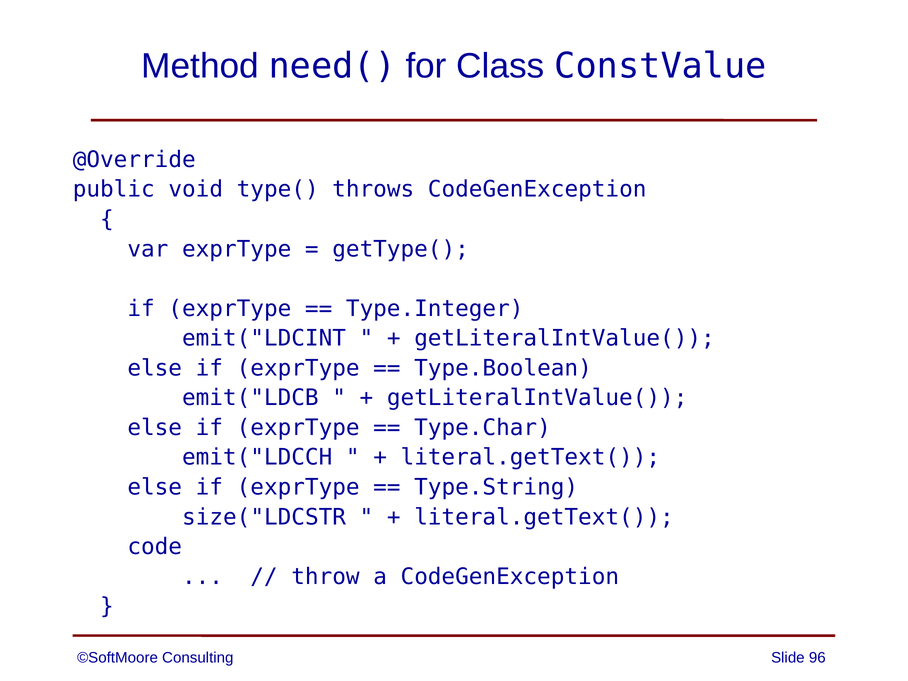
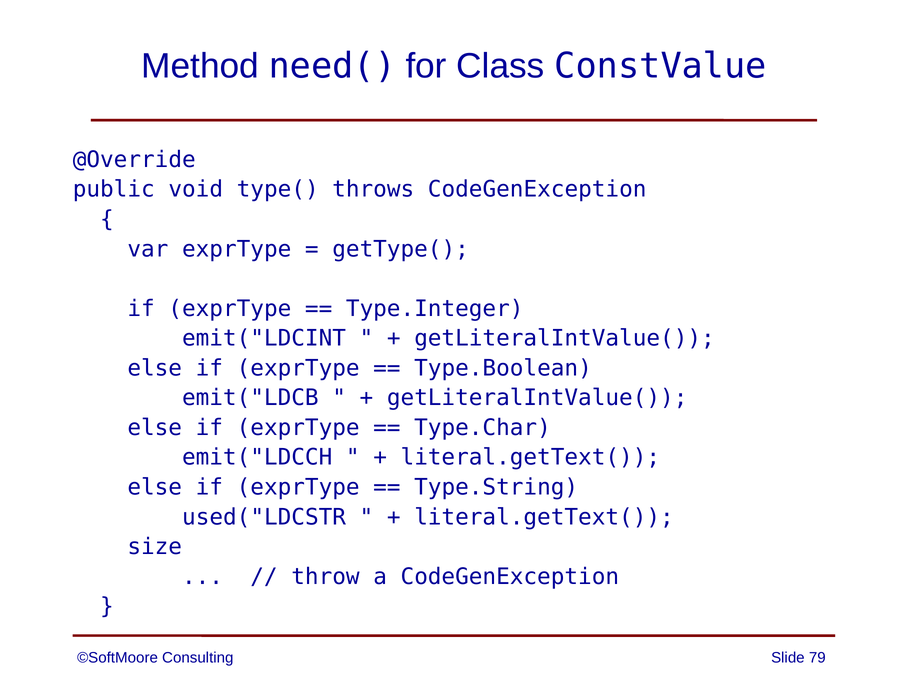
size("LDCSTR: size("LDCSTR -> used("LDCSTR (264, 517)
code: code -> size (155, 547)
96: 96 -> 79 (817, 658)
